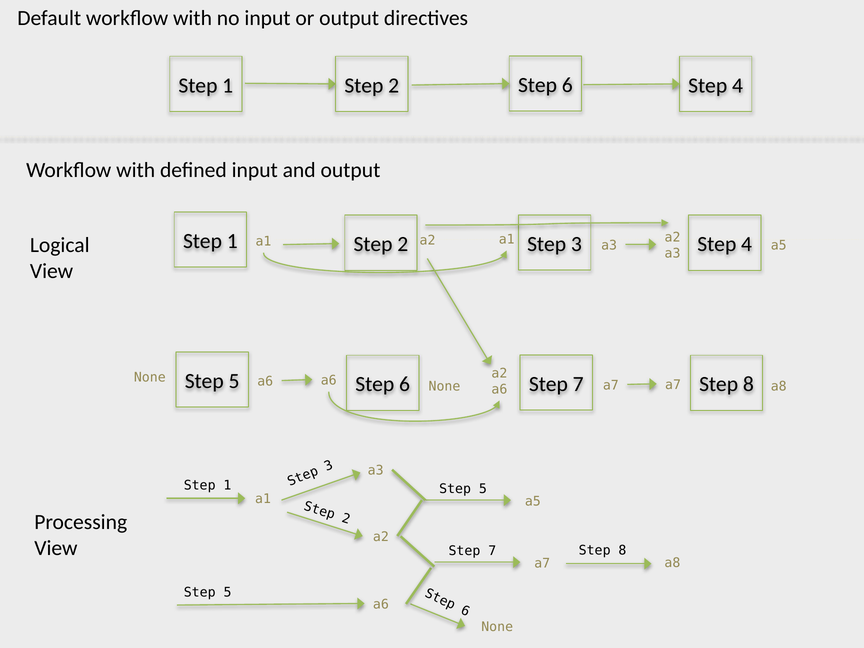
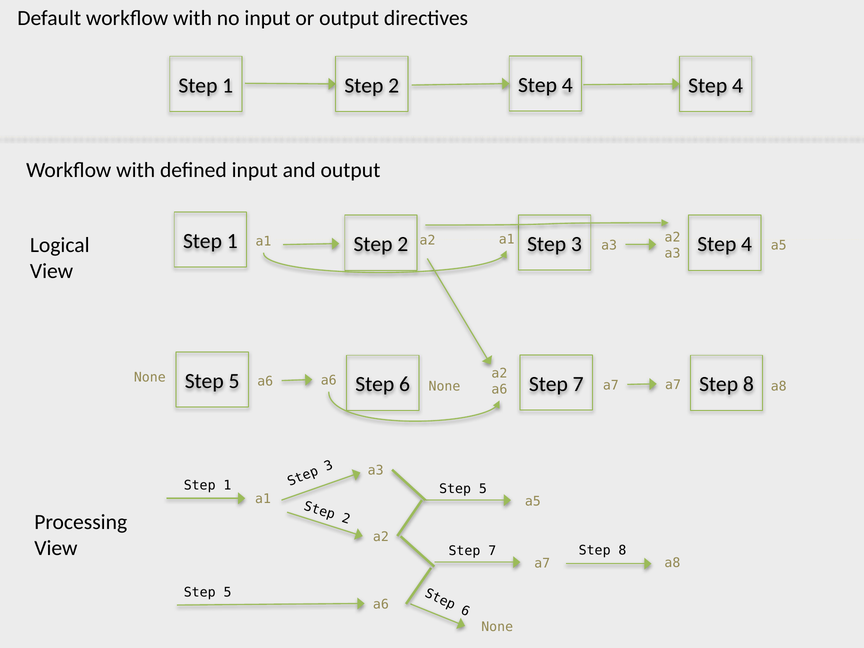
6: 6 -> 4 (567, 85)
